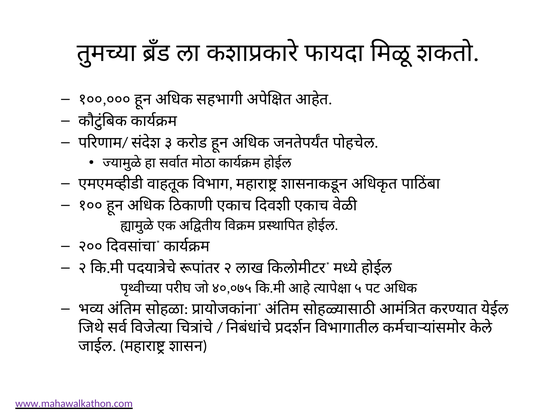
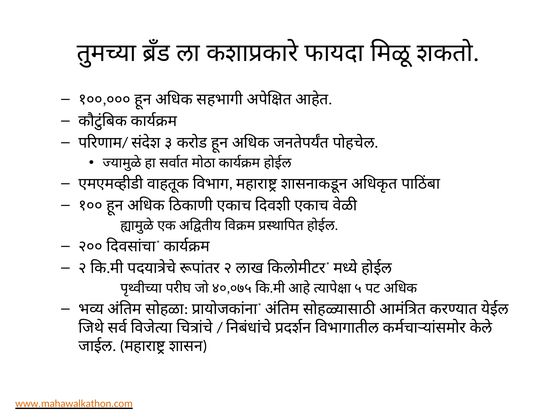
www.mahawalkathon.com colour: purple -> orange (74, 404)
